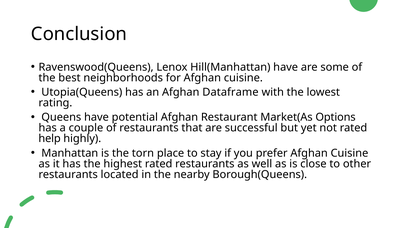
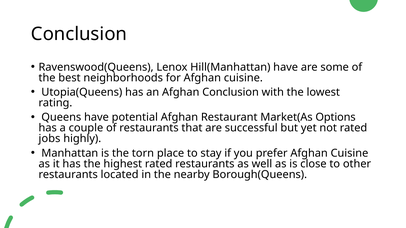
Afghan Dataframe: Dataframe -> Conclusion (231, 92)
help: help -> jobs (49, 139)
